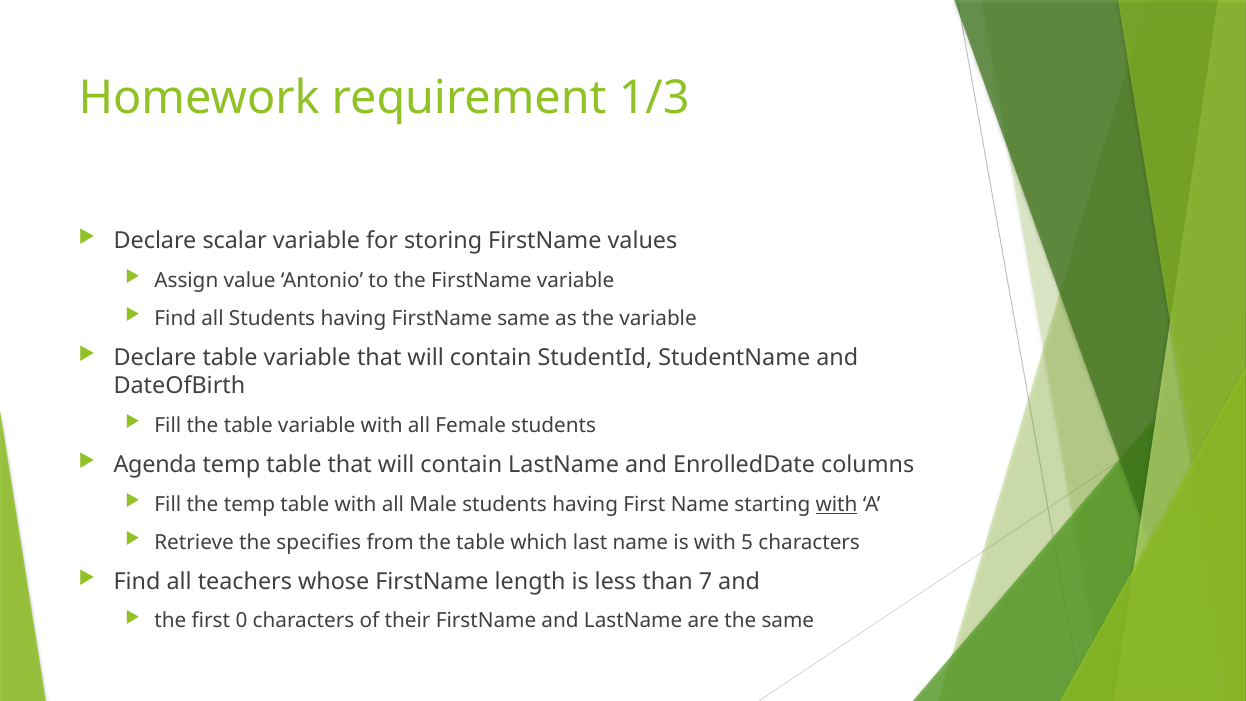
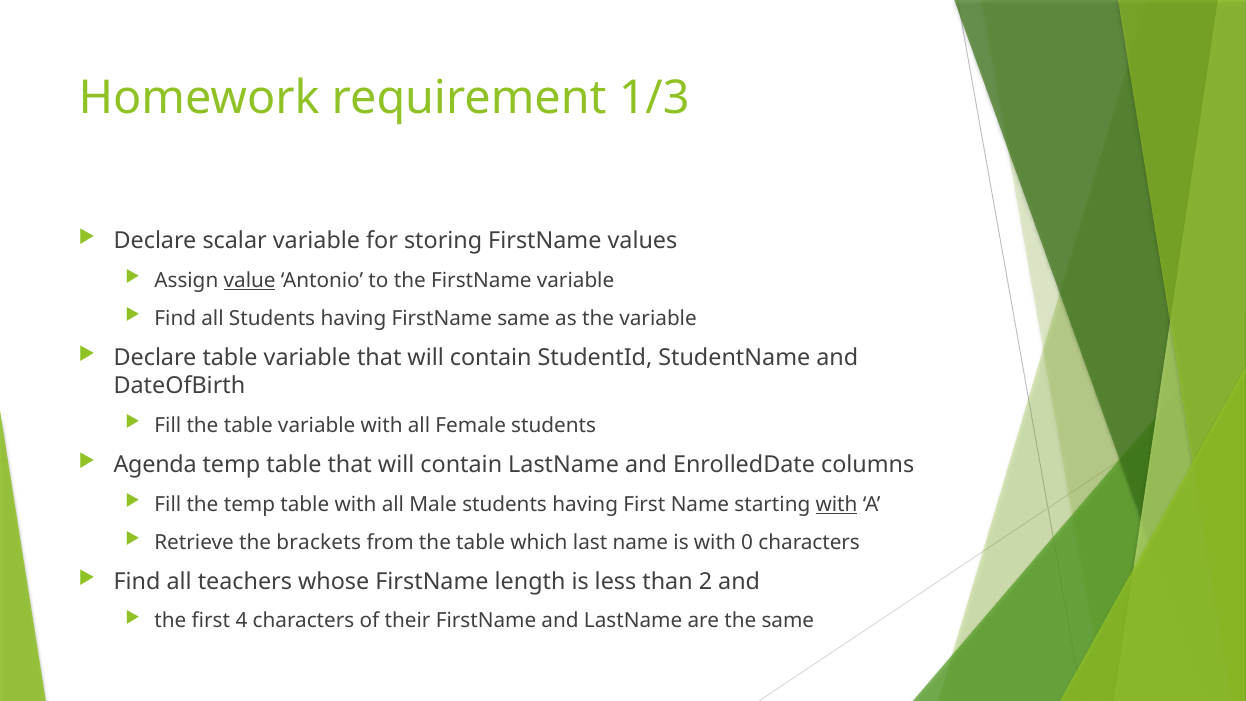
value underline: none -> present (250, 280)
specifies: specifies -> brackets (319, 542)
5: 5 -> 0 (747, 542)
7: 7 -> 2 (705, 582)
0: 0 -> 4 (241, 621)
